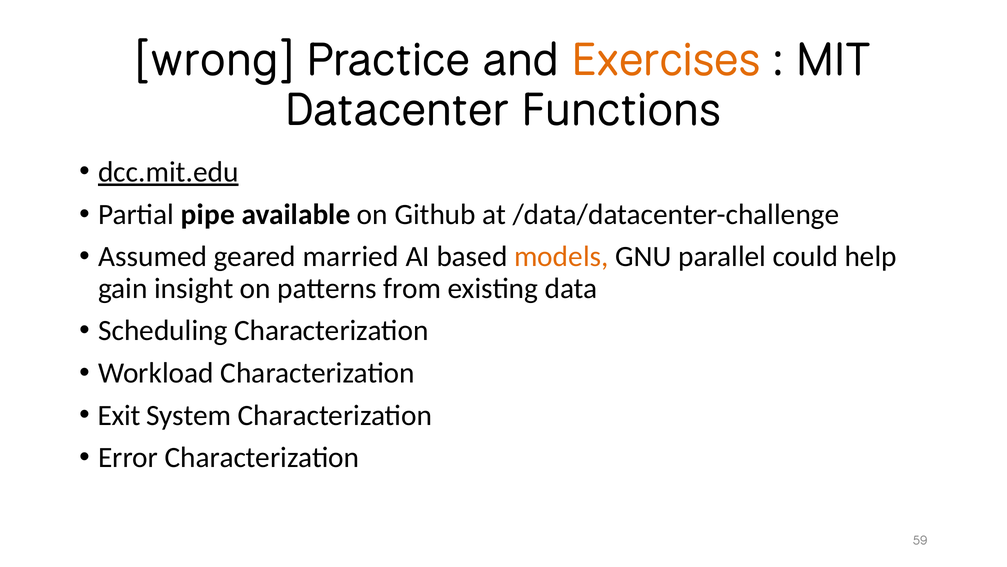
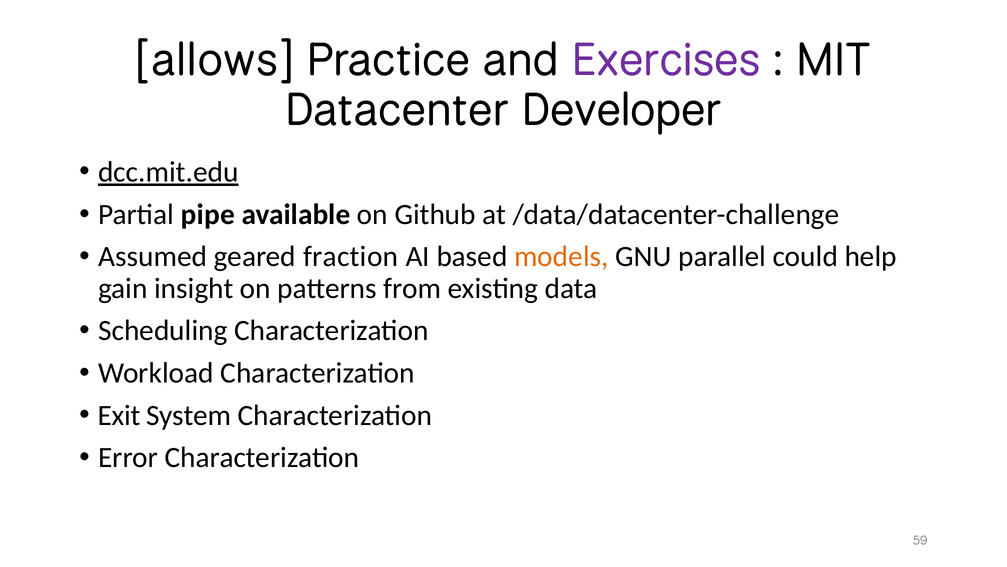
wrong: wrong -> allows (215, 60)
Exercises colour: orange -> purple (666, 60)
Functions: Functions -> Developer (622, 110)
married: married -> fraction (351, 257)
